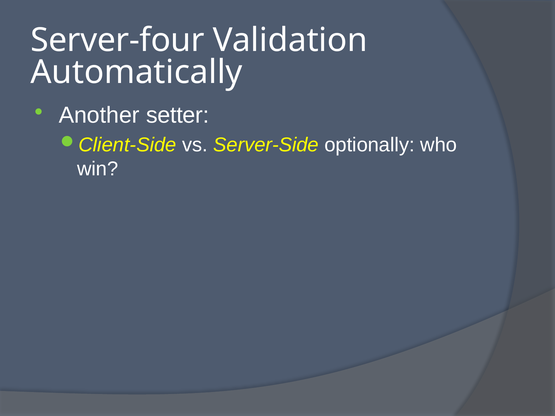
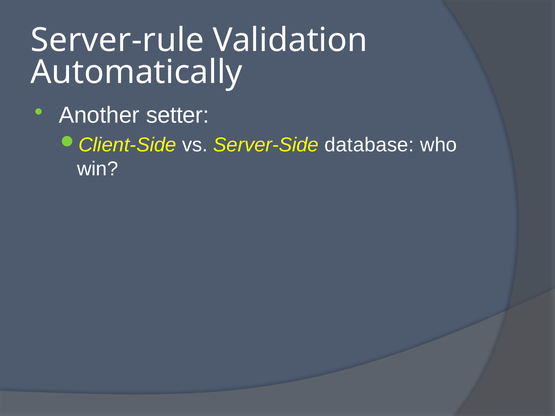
Server-four: Server-four -> Server-rule (117, 40)
optionally: optionally -> database (369, 145)
